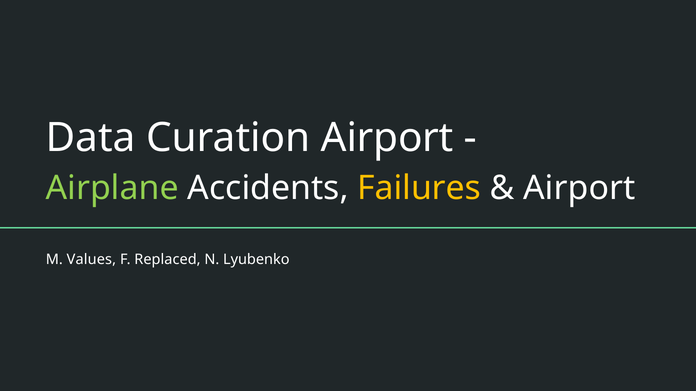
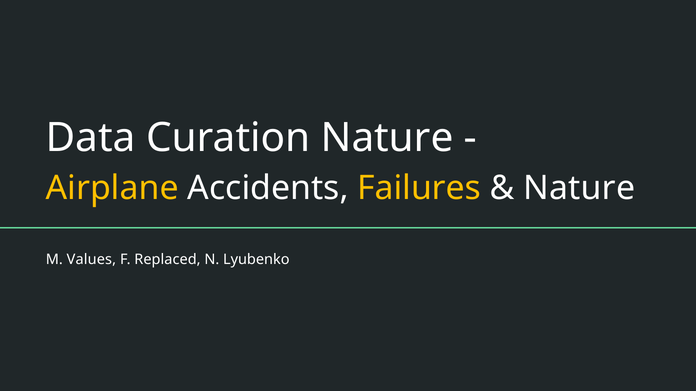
Curation Airport: Airport -> Nature (387, 138)
Airplane colour: light green -> yellow (112, 189)
Airport: Airport -> Nature (579, 189)
